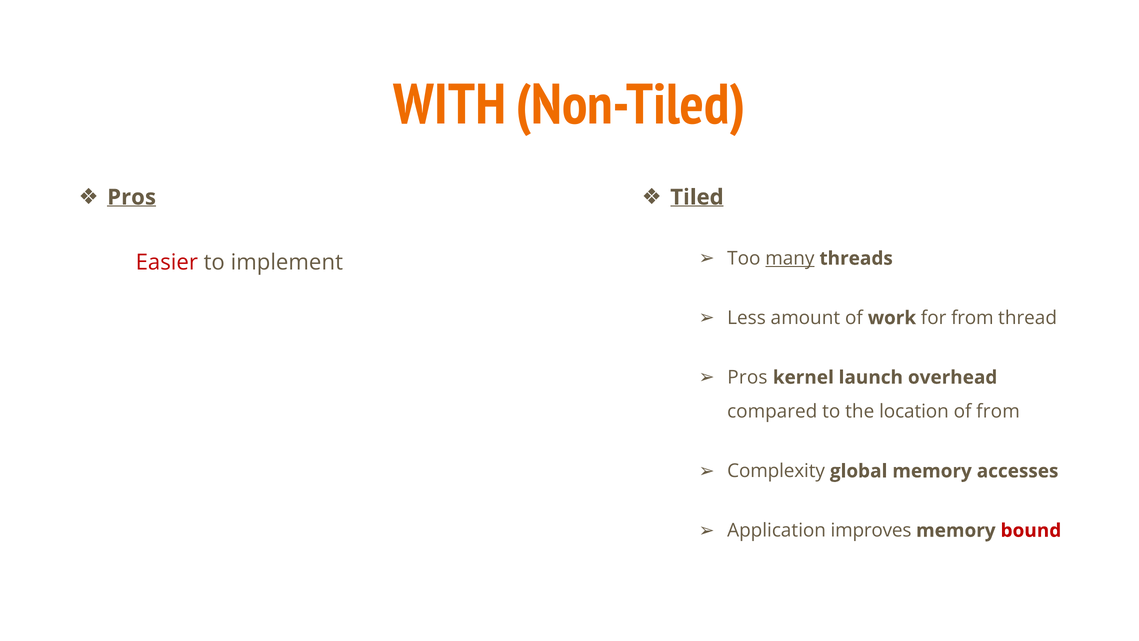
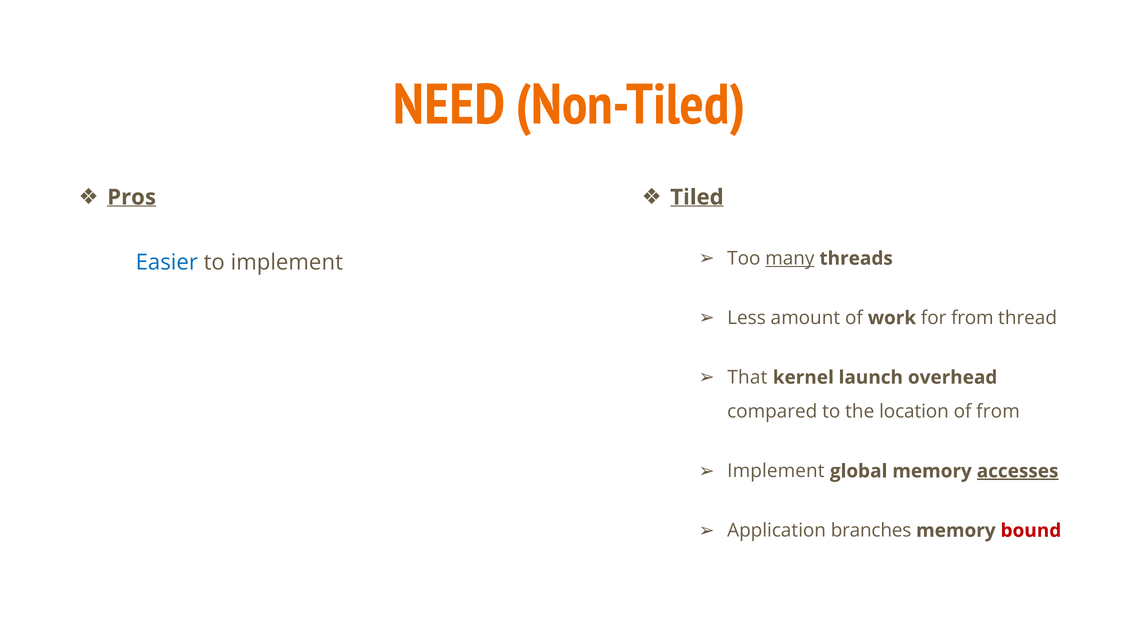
WITH: WITH -> NEED (449, 105)
Easier colour: red -> blue (167, 262)
Pros: Pros -> That (747, 377)
Complexity: Complexity -> Implement (776, 471)
accesses underline: none -> present (1018, 471)
improves: improves -> branches (871, 530)
